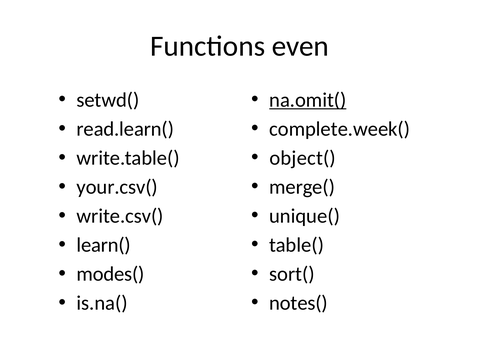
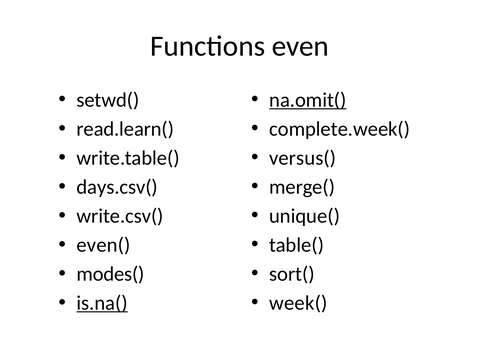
object(: object( -> versus( (303, 158)
your.csv(: your.csv( -> days.csv( (117, 187)
learn(: learn( -> even( (104, 245)
is.na( underline: none -> present (102, 303)
notes(: notes( -> week( (298, 303)
